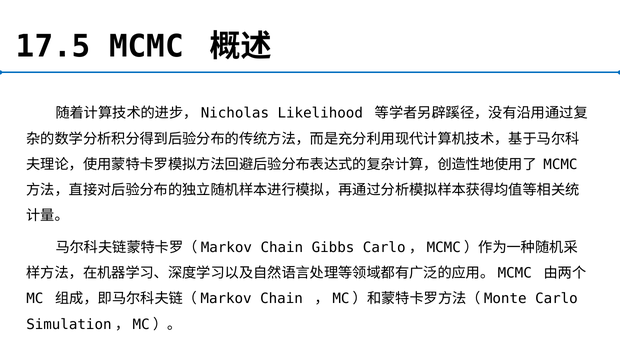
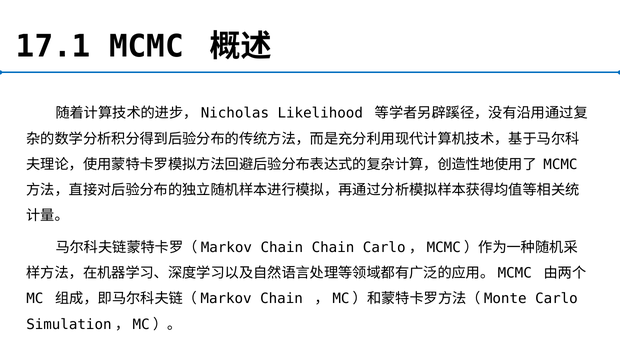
17.5: 17.5 -> 17.1 (53, 46)
Chain Gibbs: Gibbs -> Chain (333, 247)
